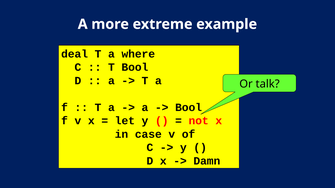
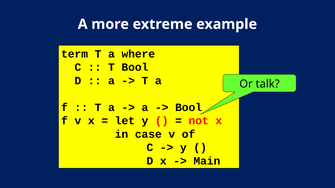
deal: deal -> term (75, 54)
Damn: Damn -> Main (207, 161)
